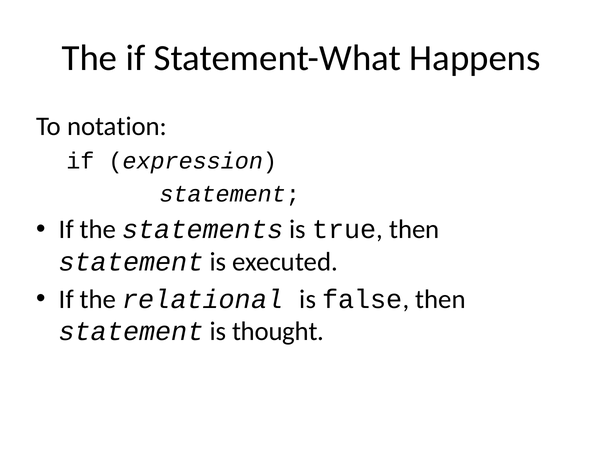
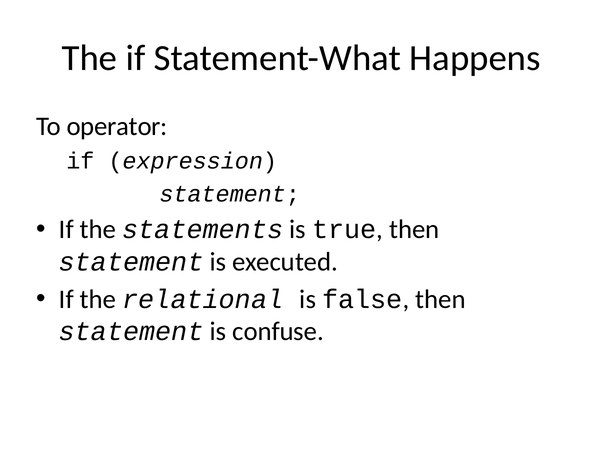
notation: notation -> operator (117, 126)
thought: thought -> confuse (278, 332)
